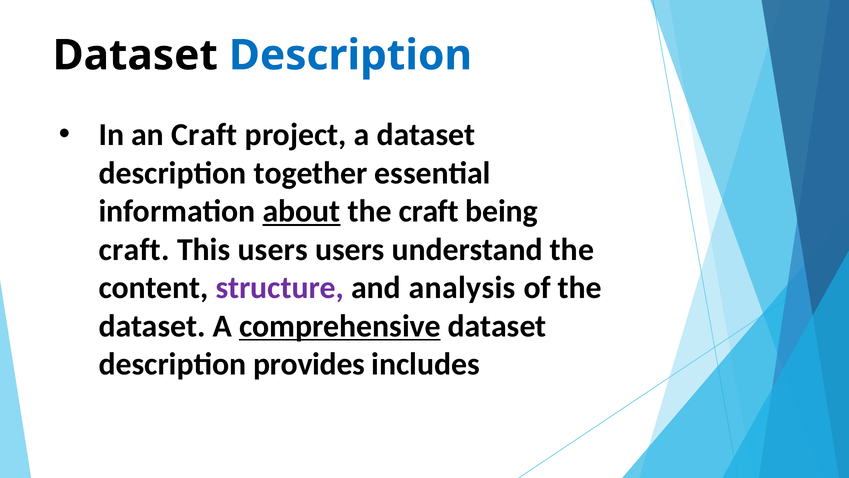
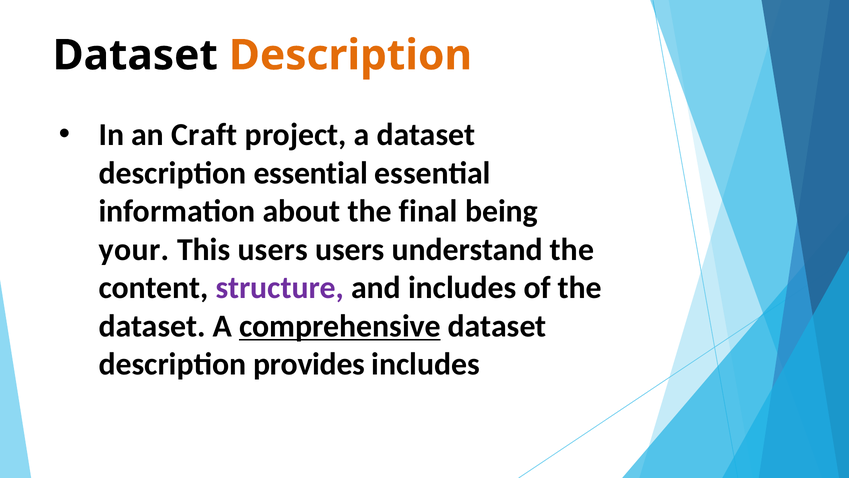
Description colour: blue -> orange (350, 55)
description together: together -> essential (311, 173)
about underline: present -> none (302, 211)
the craft: craft -> final (428, 211)
craft: craft -> your (134, 249)
and analysis: analysis -> includes (462, 288)
